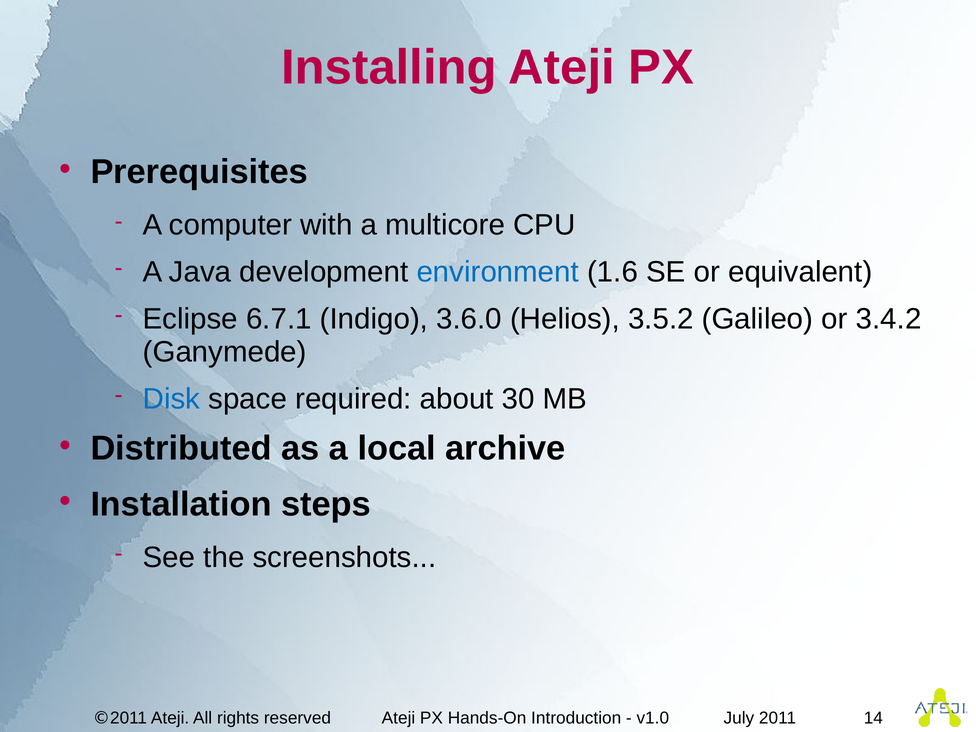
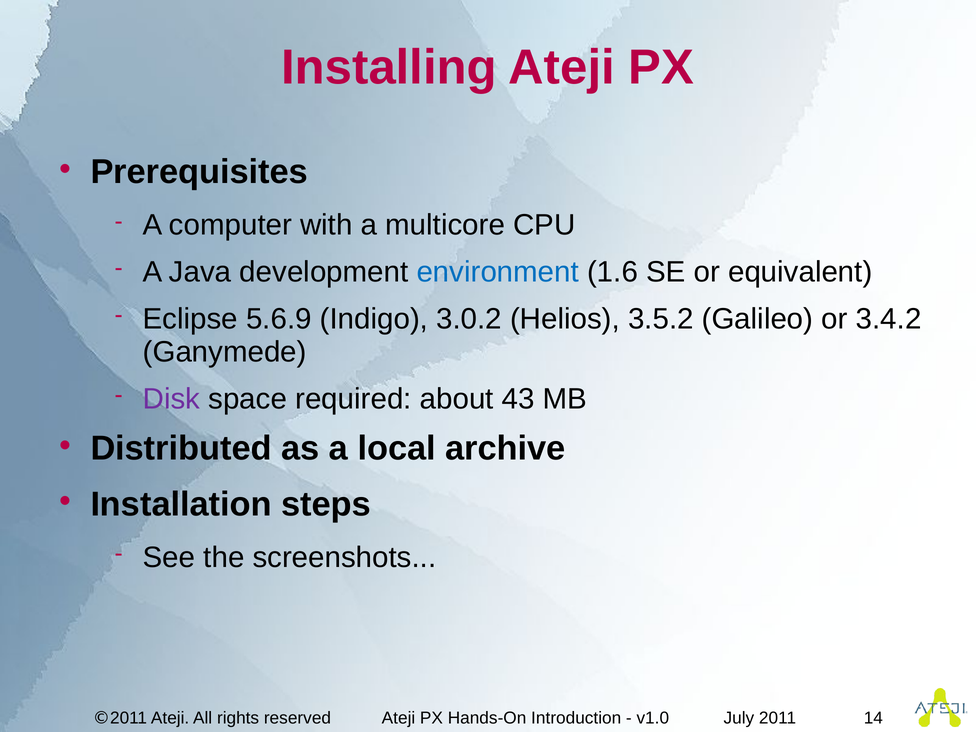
6.7.1: 6.7.1 -> 5.6.9 (279, 319)
3.6.0: 3.6.0 -> 3.0.2 (469, 319)
Disk colour: blue -> purple (171, 399)
30: 30 -> 43 (518, 399)
